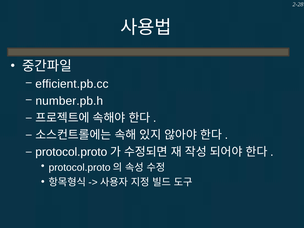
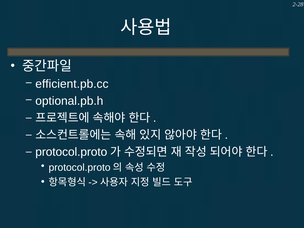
number.pb.h: number.pb.h -> optional.pb.h (69, 101)
